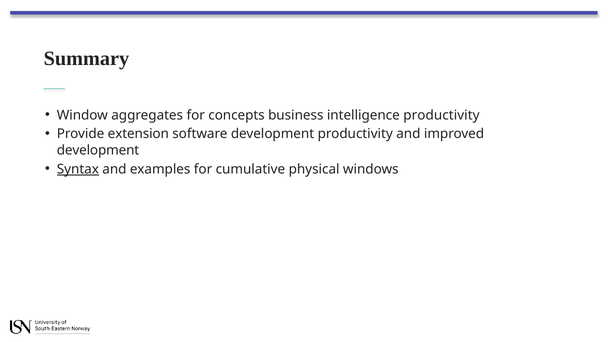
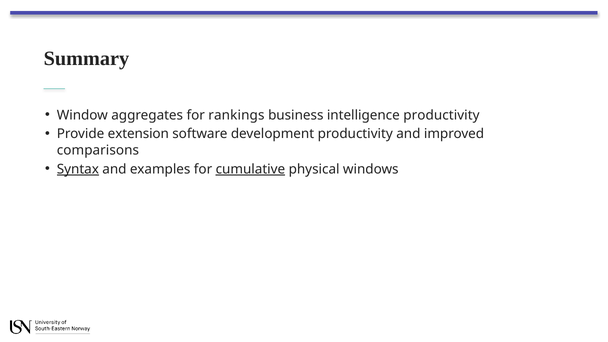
concepts: concepts -> rankings (236, 115)
development: development -> comparisons (98, 150)
cumulative underline: none -> present (250, 169)
